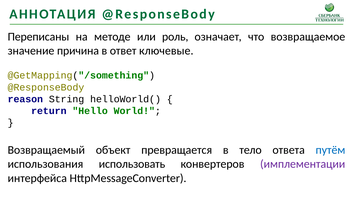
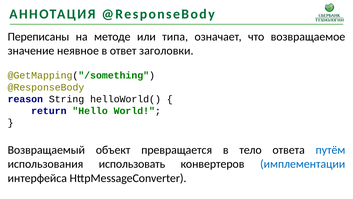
роль: роль -> типа (175, 37)
причина: причина -> неявное (78, 51)
ключевые: ключевые -> заголовки (166, 51)
имплементации colour: purple -> blue (303, 164)
